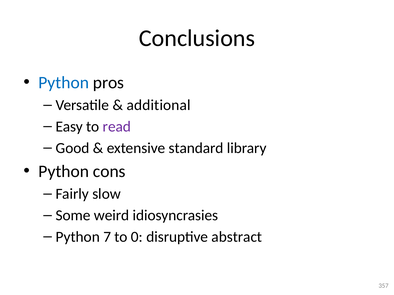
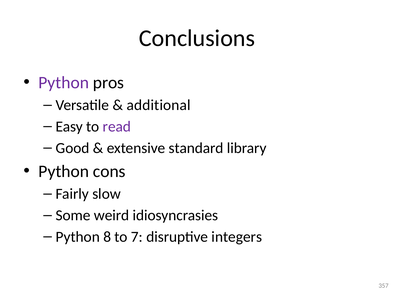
Python colour: blue -> purple (64, 83)
7: 7 -> 8 (107, 237)
0: 0 -> 7 (137, 237)
abstract: abstract -> integers (237, 237)
